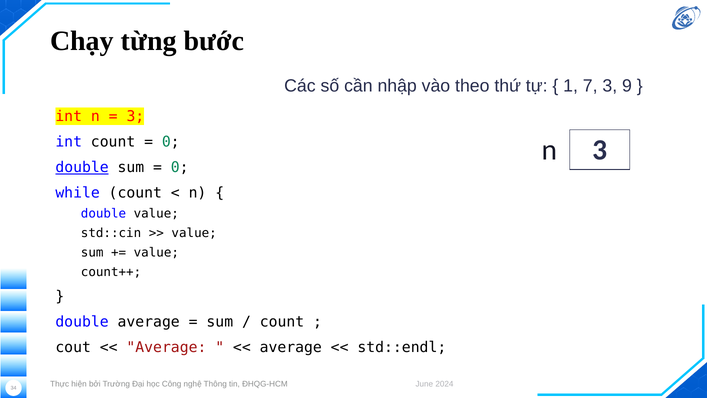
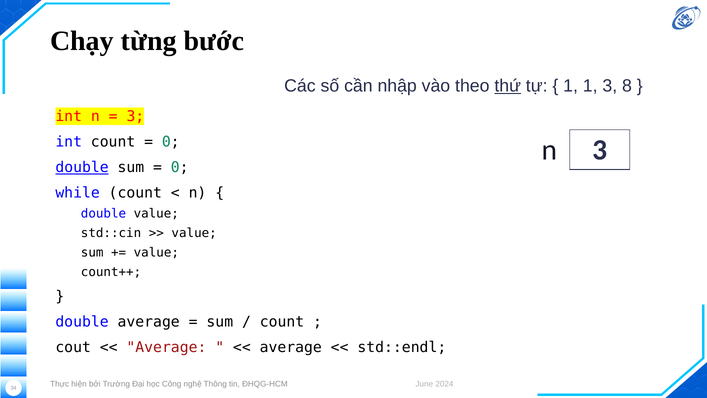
thứ underline: none -> present (508, 86)
1 7: 7 -> 1 (590, 86)
9: 9 -> 8 (627, 86)
